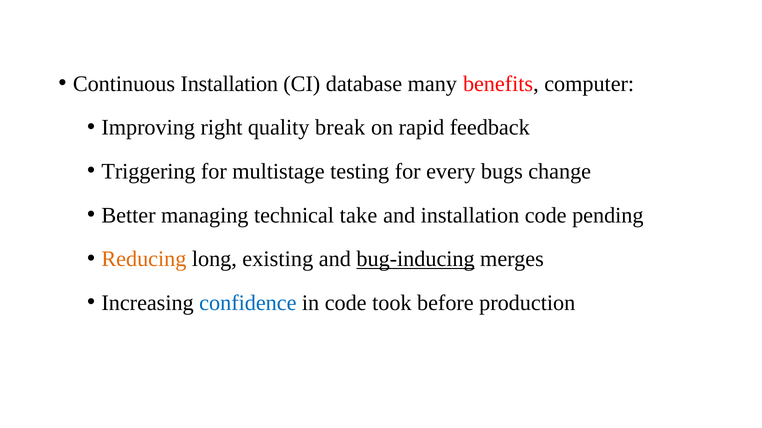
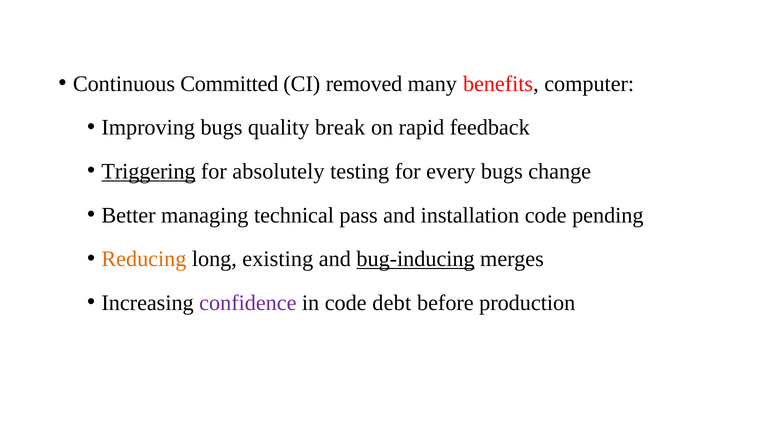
Continuous Installation: Installation -> Committed (229, 84)
database: database -> removed (364, 84)
Improving right: right -> bugs (221, 128)
Triggering underline: none -> present (148, 172)
multistage: multistage -> absolutely (278, 172)
take: take -> pass (359, 216)
confidence colour: blue -> purple (248, 303)
took: took -> debt (392, 303)
